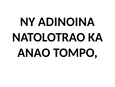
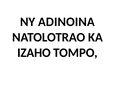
ANAO: ANAO -> IZAHO (34, 52)
